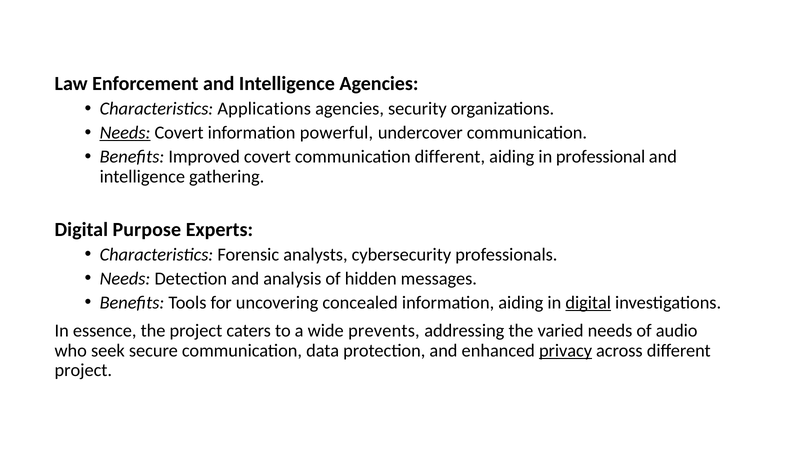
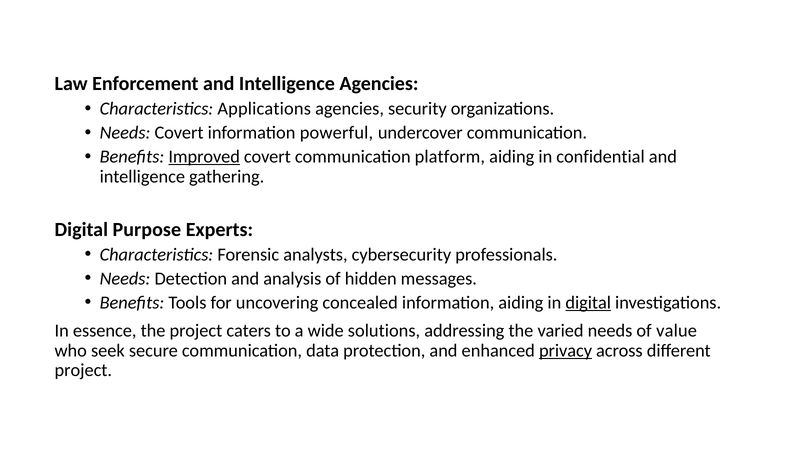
Needs underline: present -> none (125, 133)
Improved underline: none -> present (204, 157)
communication different: different -> platform (450, 157)
professional: professional -> confidential (601, 157)
prevents: prevents -> solutions (384, 330)
audio: audio -> value (677, 330)
